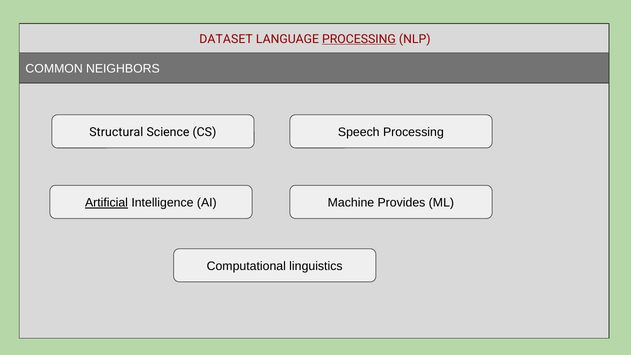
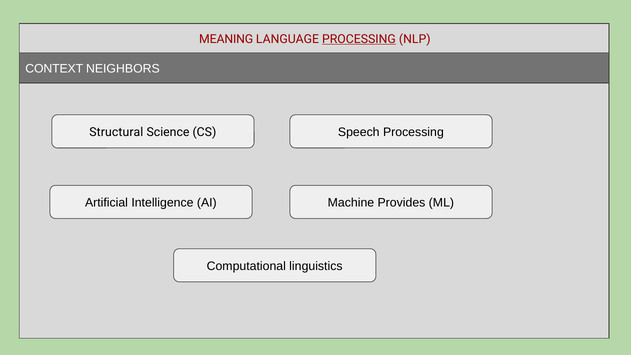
DATASET: DATASET -> MEANING (226, 39)
COMMON: COMMON -> CONTEXT (54, 69)
Artificial underline: present -> none (106, 203)
